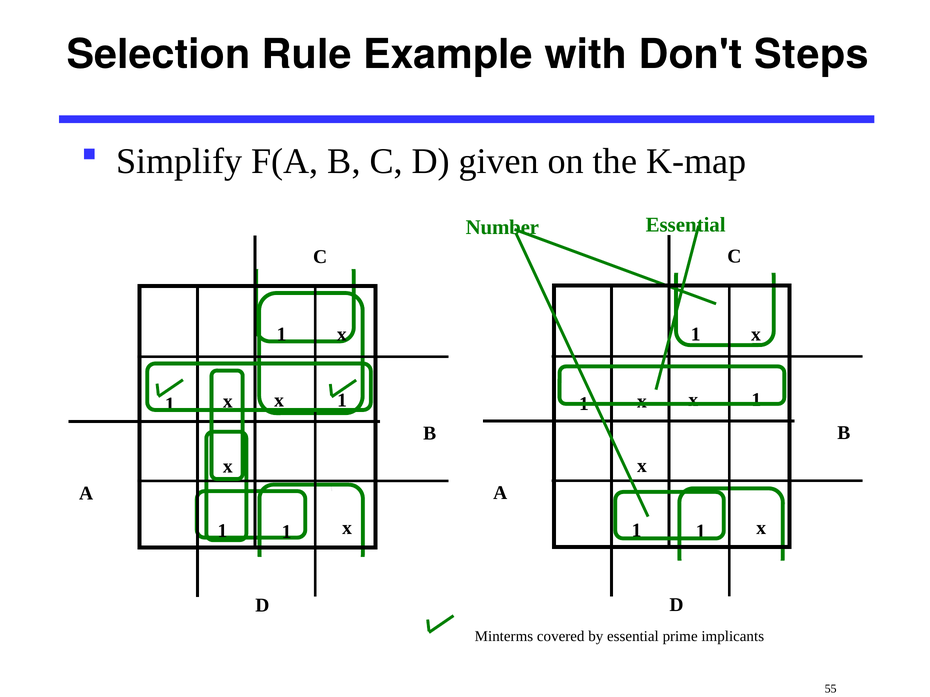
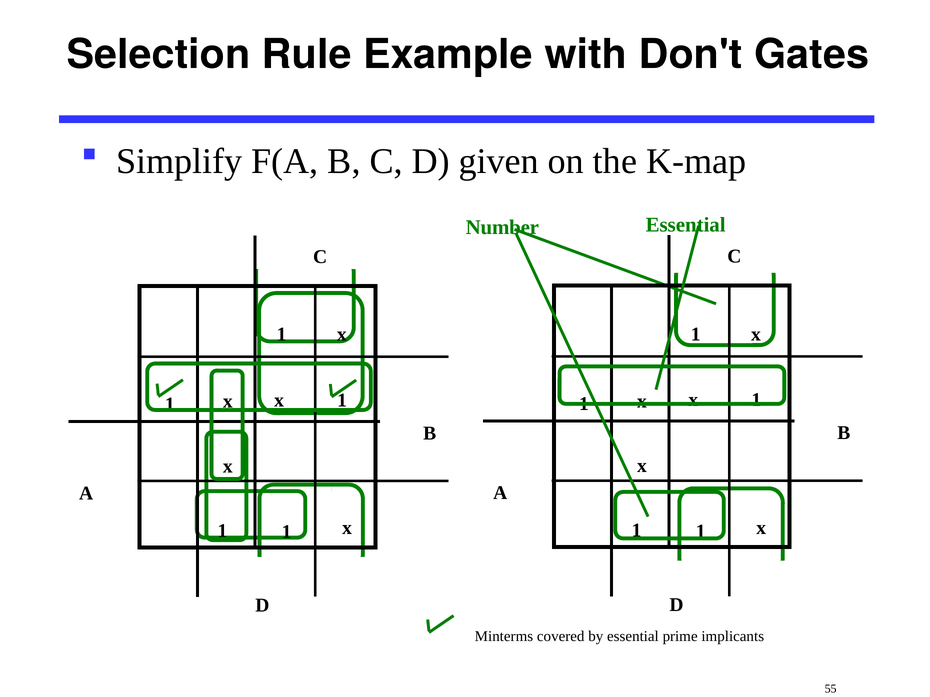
Steps: Steps -> Gates (812, 55)
